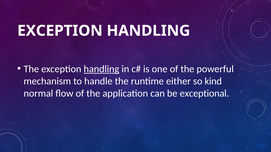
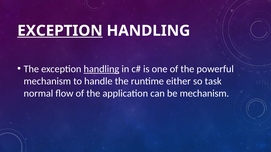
EXCEPTION underline: none -> present (60, 31)
kind: kind -> task (213, 81)
be exceptional: exceptional -> mechanism (204, 94)
